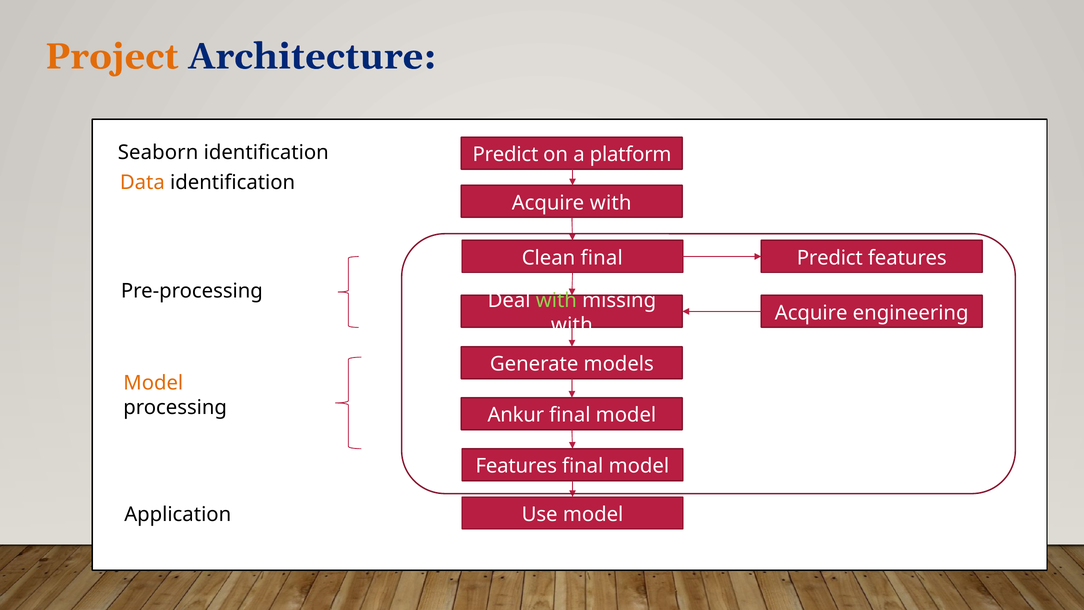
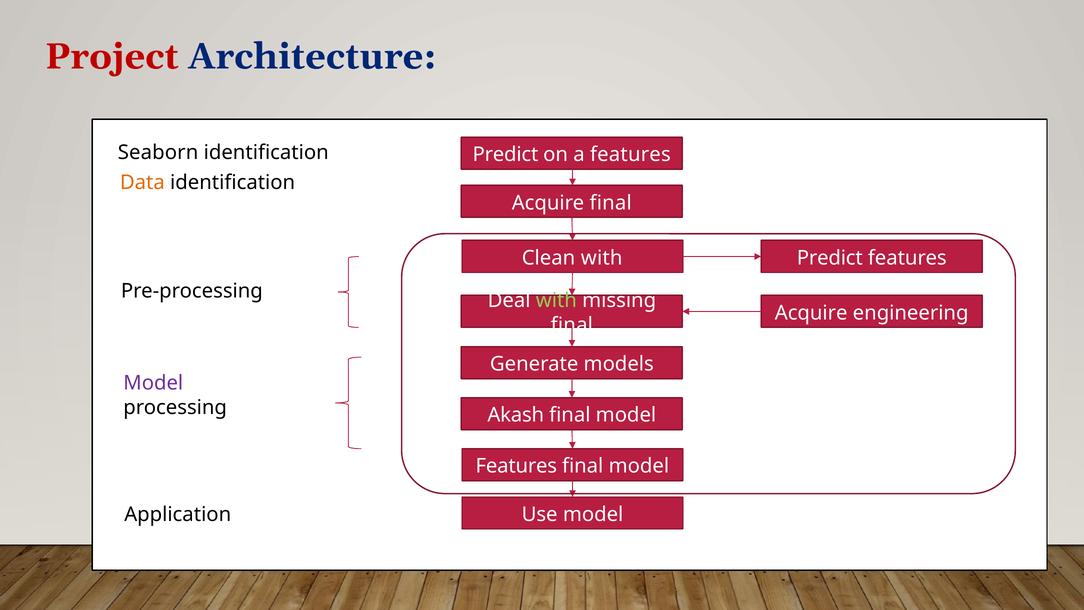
Project colour: orange -> red (112, 57)
a platform: platform -> features (630, 154)
Acquire with: with -> final (611, 203)
Clean final: final -> with (602, 258)
with: with -> final (572, 325)
Model colour: orange -> purple (153, 383)
Ankur: Ankur -> Akash (516, 415)
